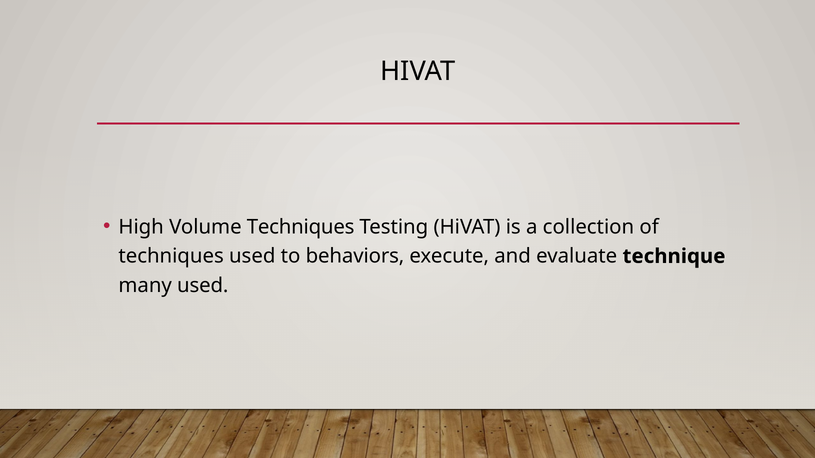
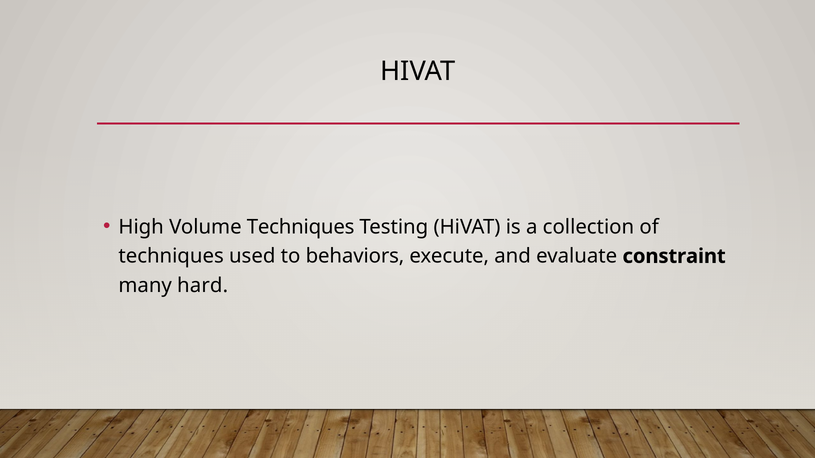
technique: technique -> constraint (674, 256)
many used: used -> hard (203, 286)
